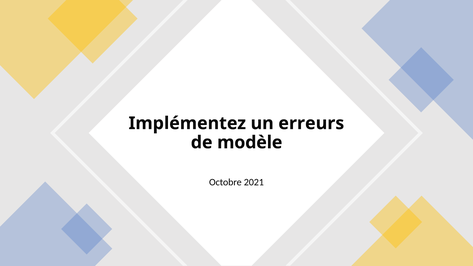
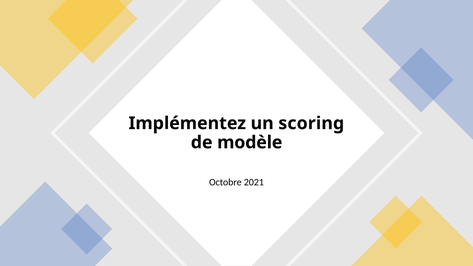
erreurs: erreurs -> scoring (311, 123)
